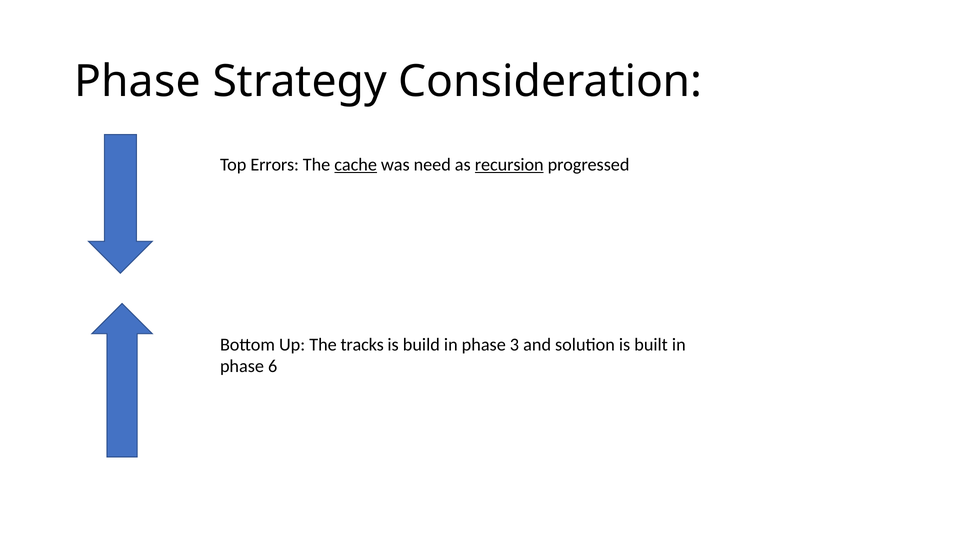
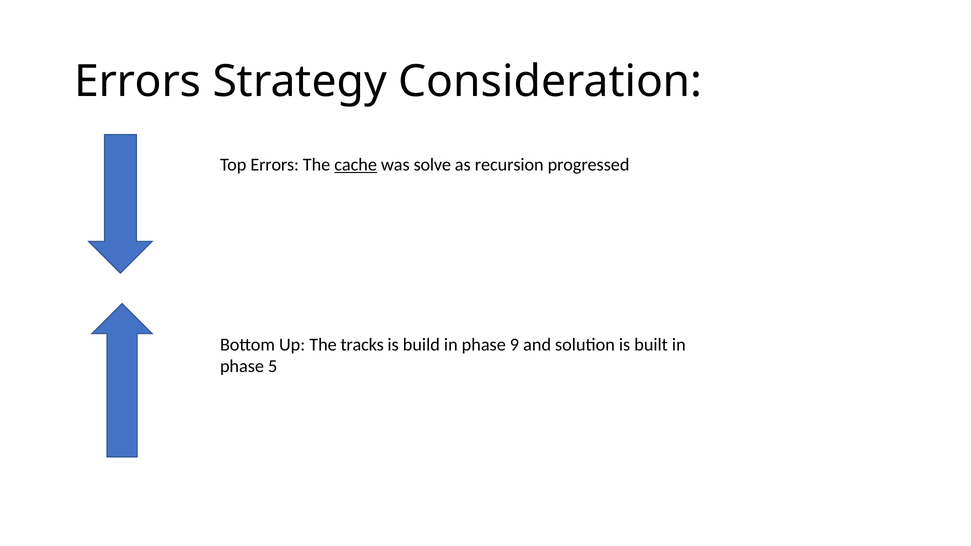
Phase: Phase -> Errors (138, 82)
need: need -> solve (432, 165)
recursion underline: present -> none (509, 165)
3: 3 -> 9 (514, 345)
6: 6 -> 5 (273, 366)
